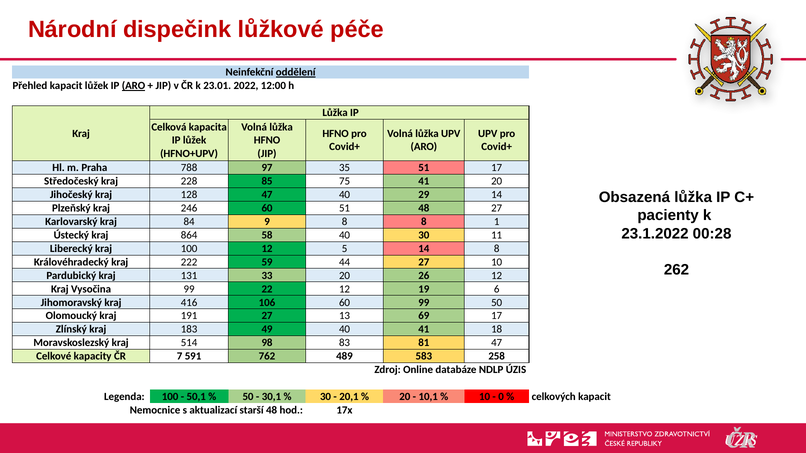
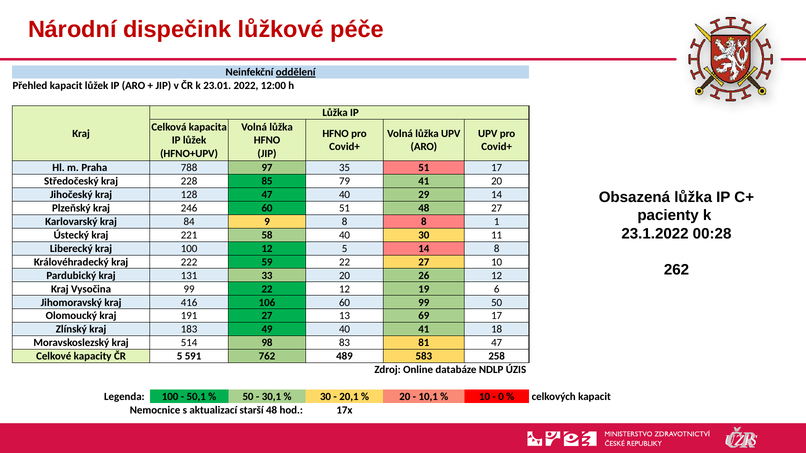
ARO underline: present -> none (134, 86)
75: 75 -> 79 (345, 181)
864: 864 -> 221 (189, 235)
59 44: 44 -> 22 (345, 262)
ČR 7: 7 -> 5 (180, 357)
